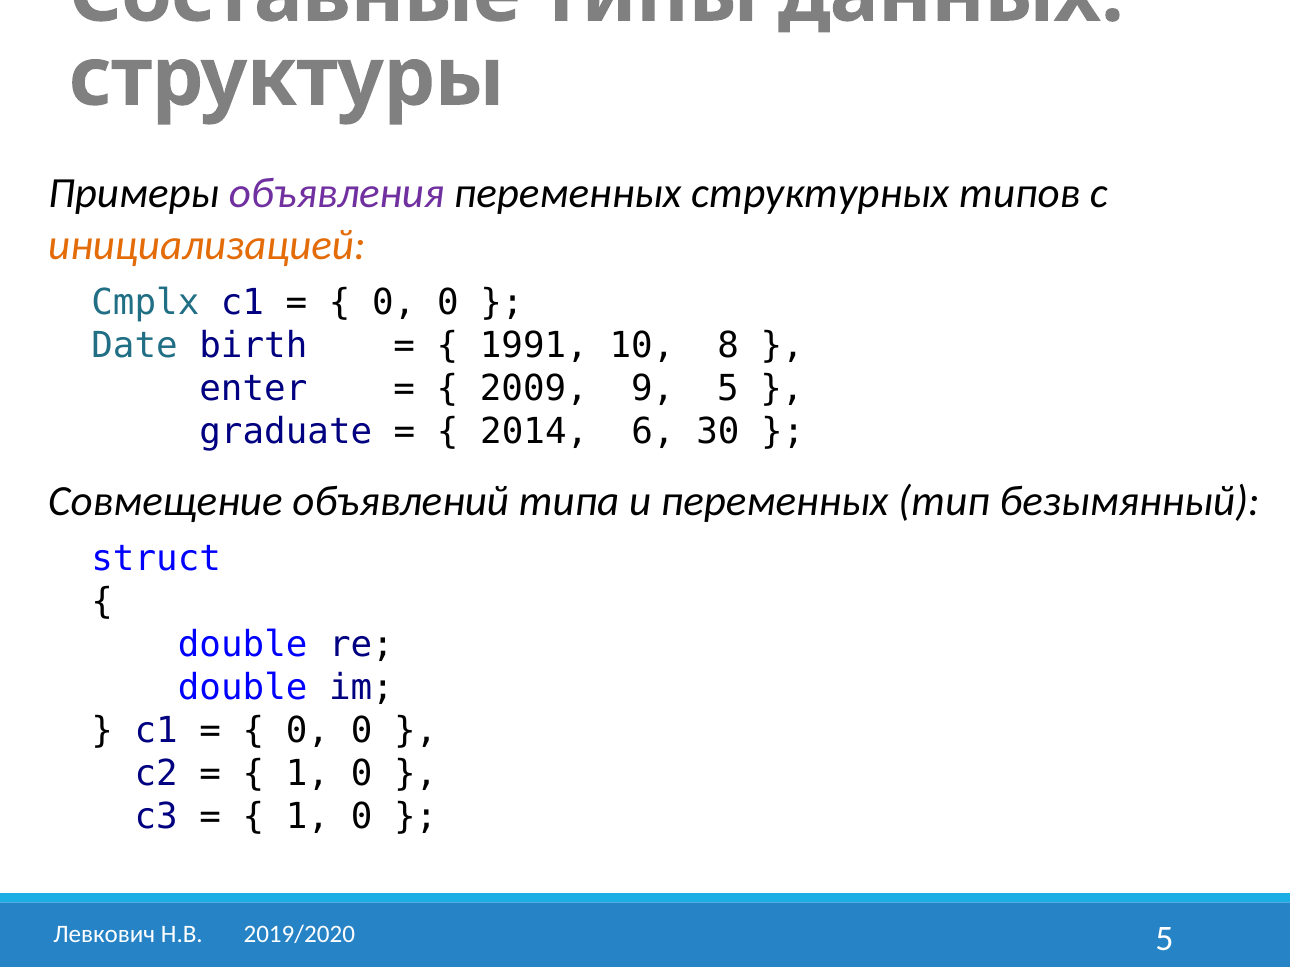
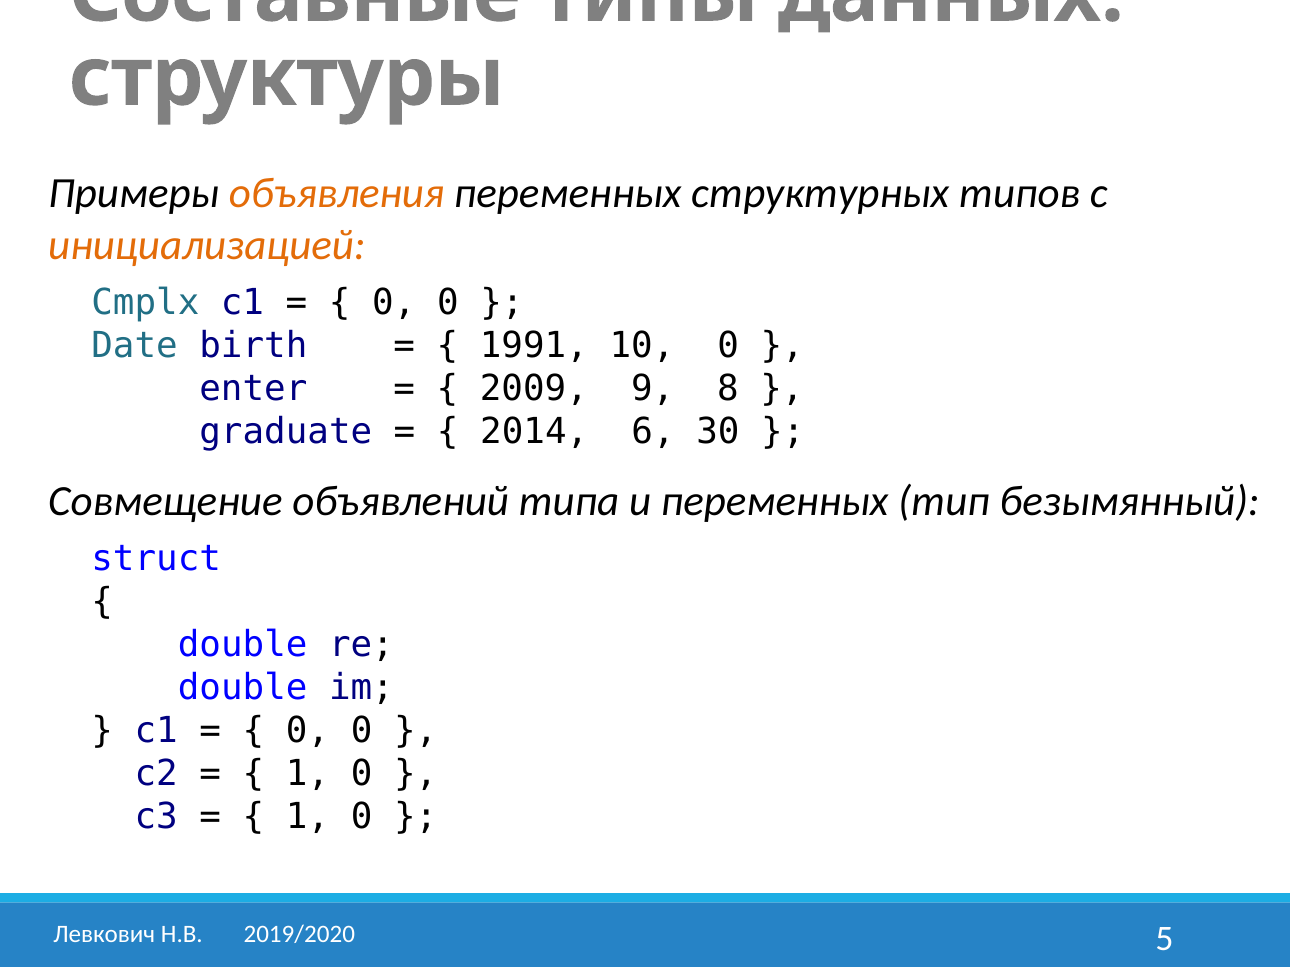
объявления colour: purple -> orange (337, 194)
10 8: 8 -> 0 (728, 346)
9 5: 5 -> 8 (728, 389)
